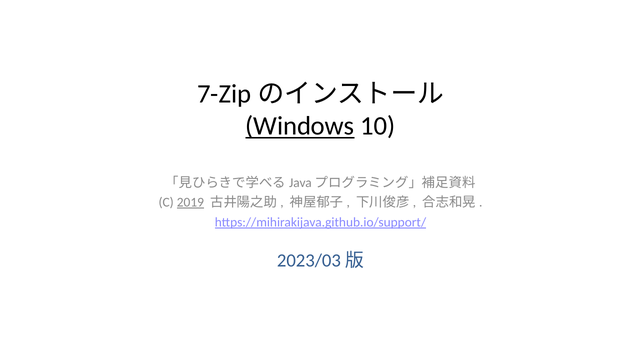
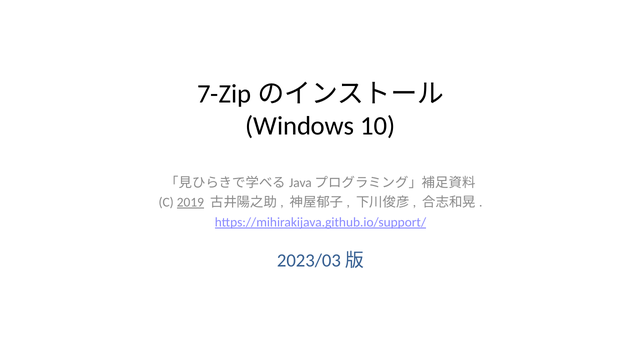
Windows underline: present -> none (300, 126)
